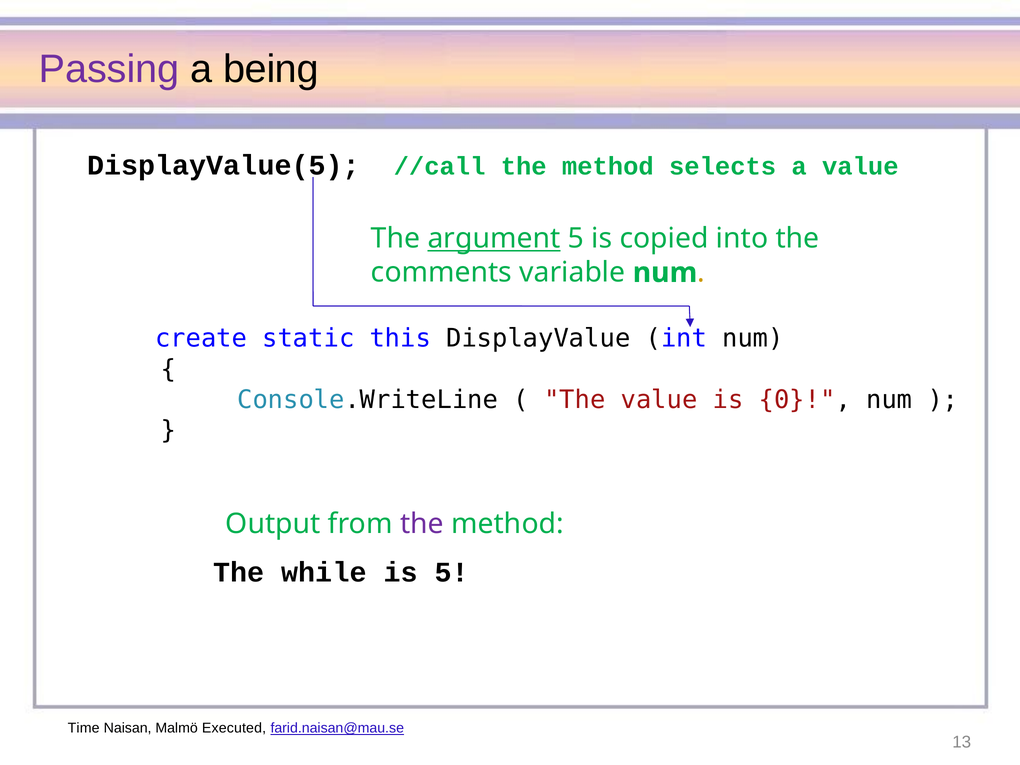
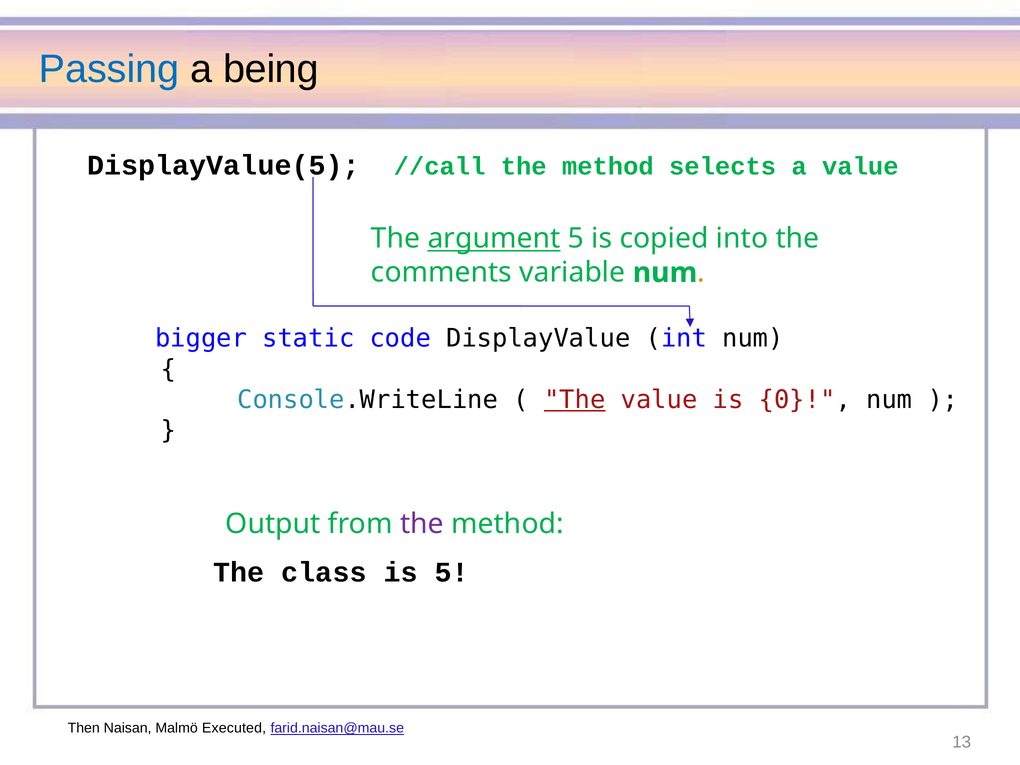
Passing colour: purple -> blue (109, 69)
create: create -> bigger (201, 339)
this: this -> code (400, 339)
The underline: none -> present (575, 400)
while: while -> class (324, 572)
Time: Time -> Then (84, 728)
